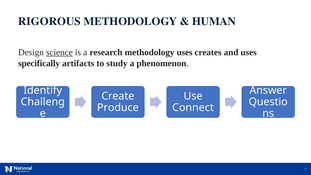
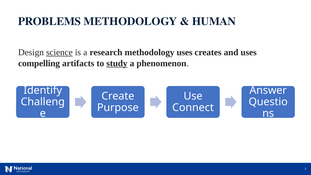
RIGOROUS: RIGOROUS -> PROBLEMS (50, 21)
specifically: specifically -> compelling (39, 63)
study underline: none -> present (117, 63)
Produce: Produce -> Purpose (118, 108)
